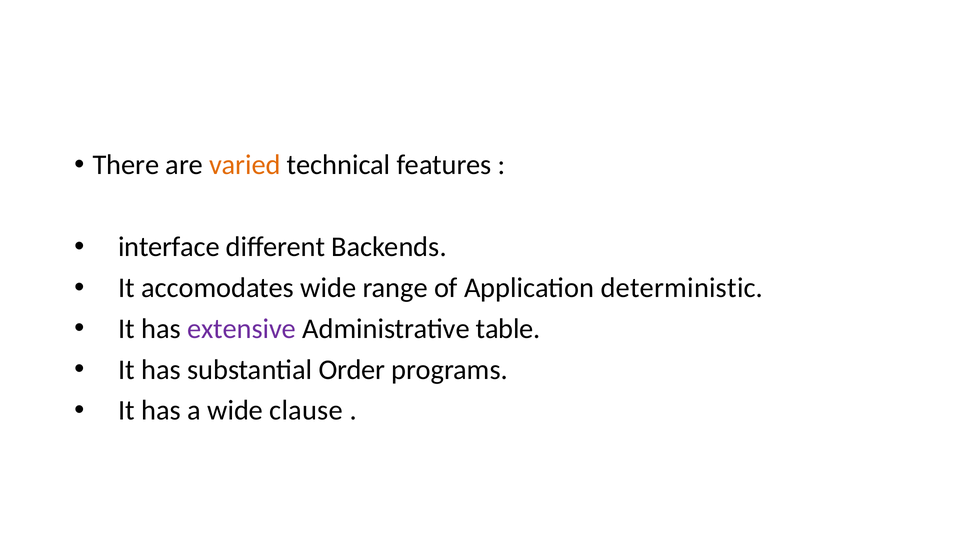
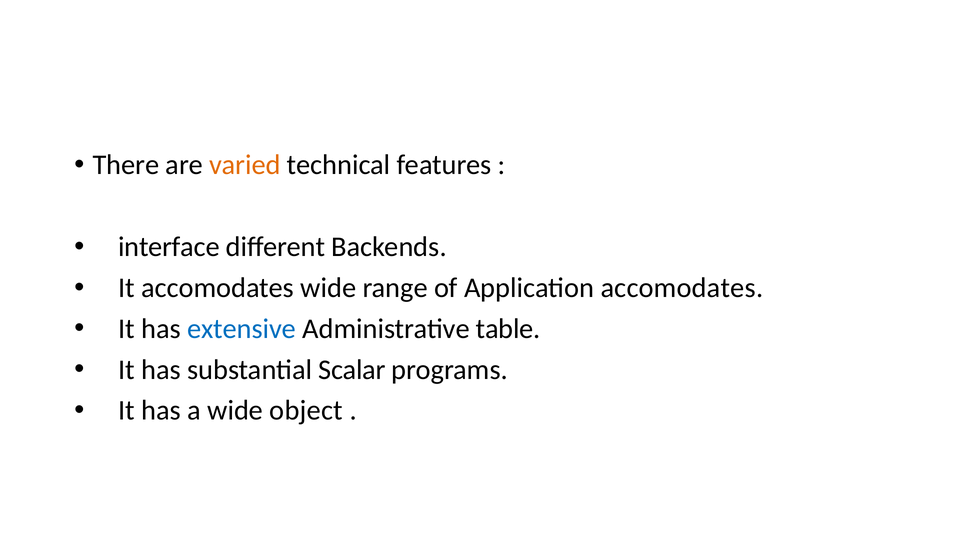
Application deterministic: deterministic -> accomodates (682, 287)
extensive colour: purple -> blue (242, 328)
Order: Order -> Scalar (352, 369)
clause: clause -> object (306, 410)
